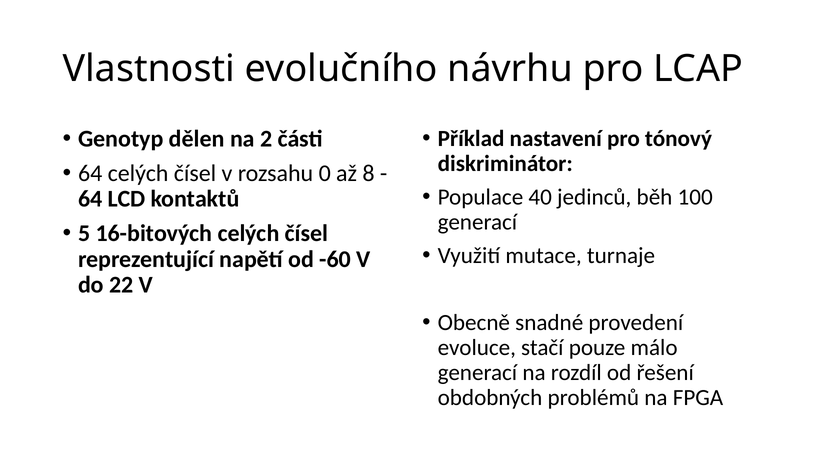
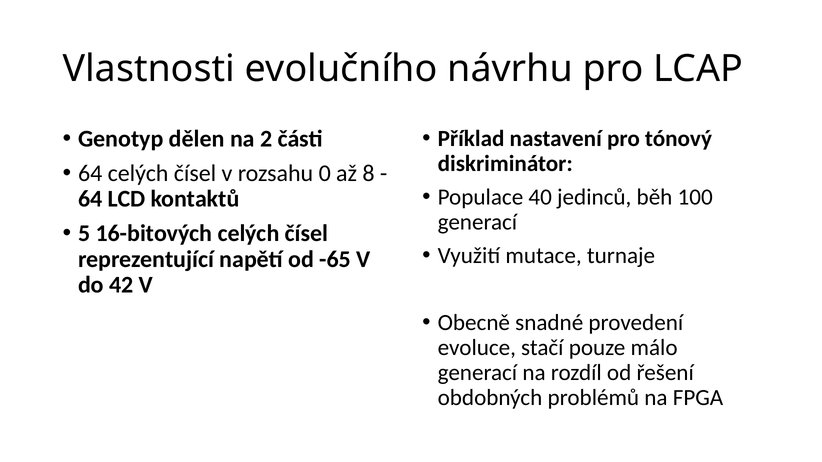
-60: -60 -> -65 (335, 259)
22: 22 -> 42 (121, 285)
